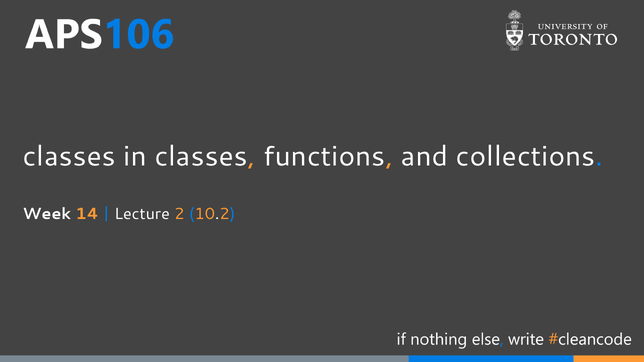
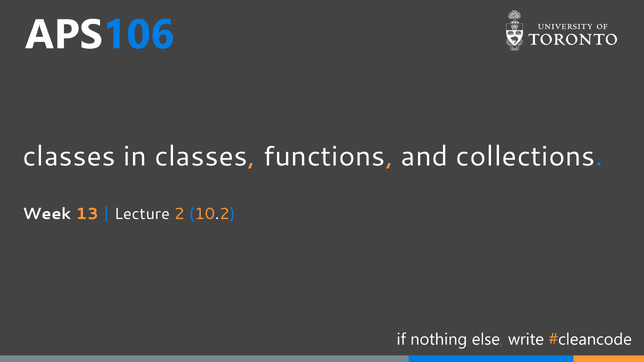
14: 14 -> 13 (87, 214)
